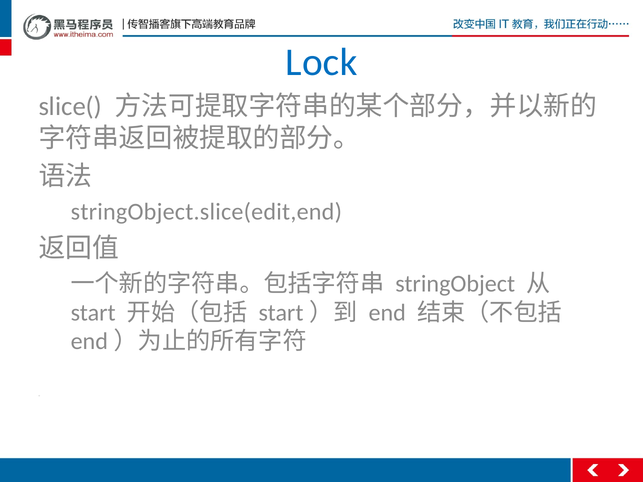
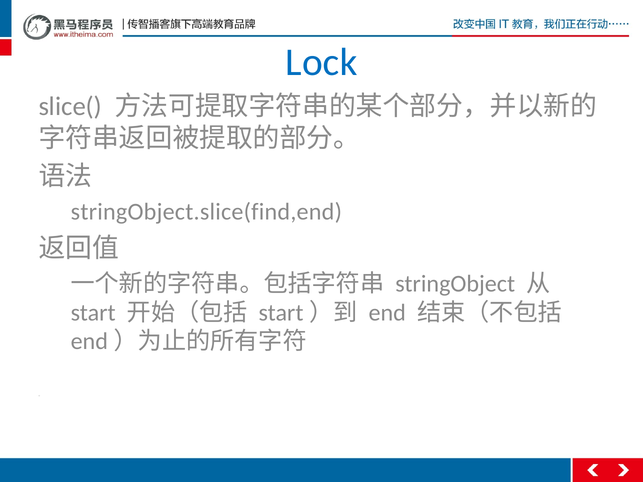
stringObject.slice(edit,end: stringObject.slice(edit,end -> stringObject.slice(find,end (206, 212)
